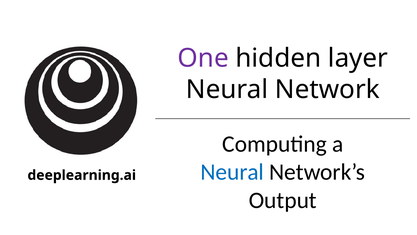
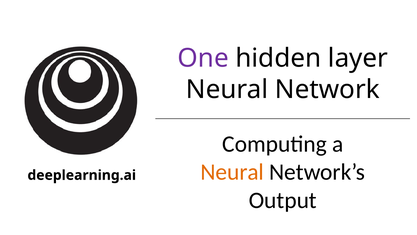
Neural colour: blue -> orange (232, 172)
